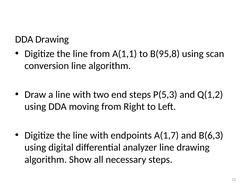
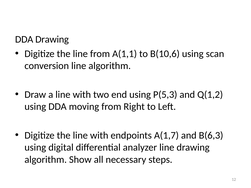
B(95,8: B(95,8 -> B(10,6 (165, 54)
end steps: steps -> using (140, 95)
